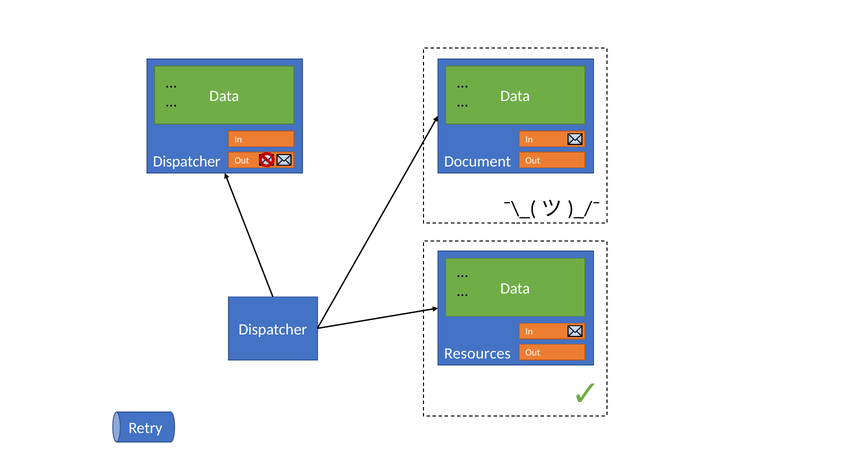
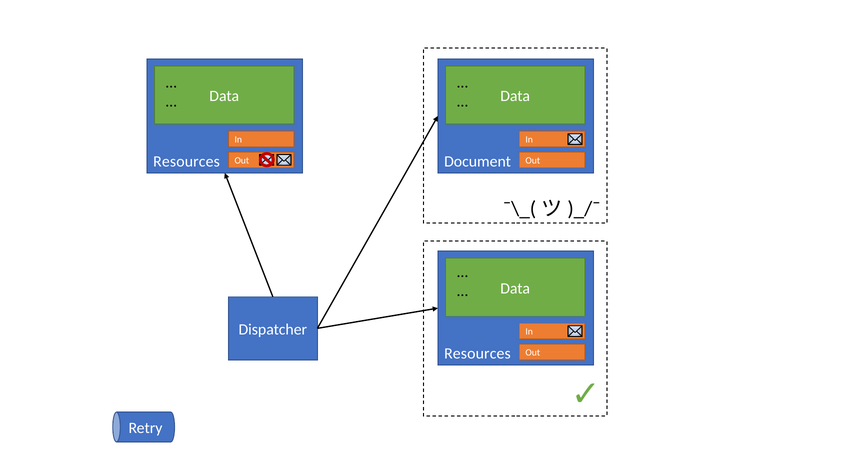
Dispatcher: Dispatcher -> Resources (187, 162)
